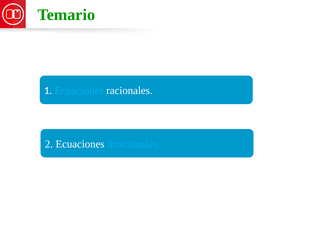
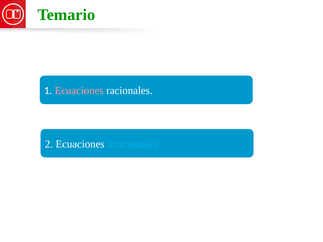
Ecuaciones colour: light blue -> pink (79, 91)
